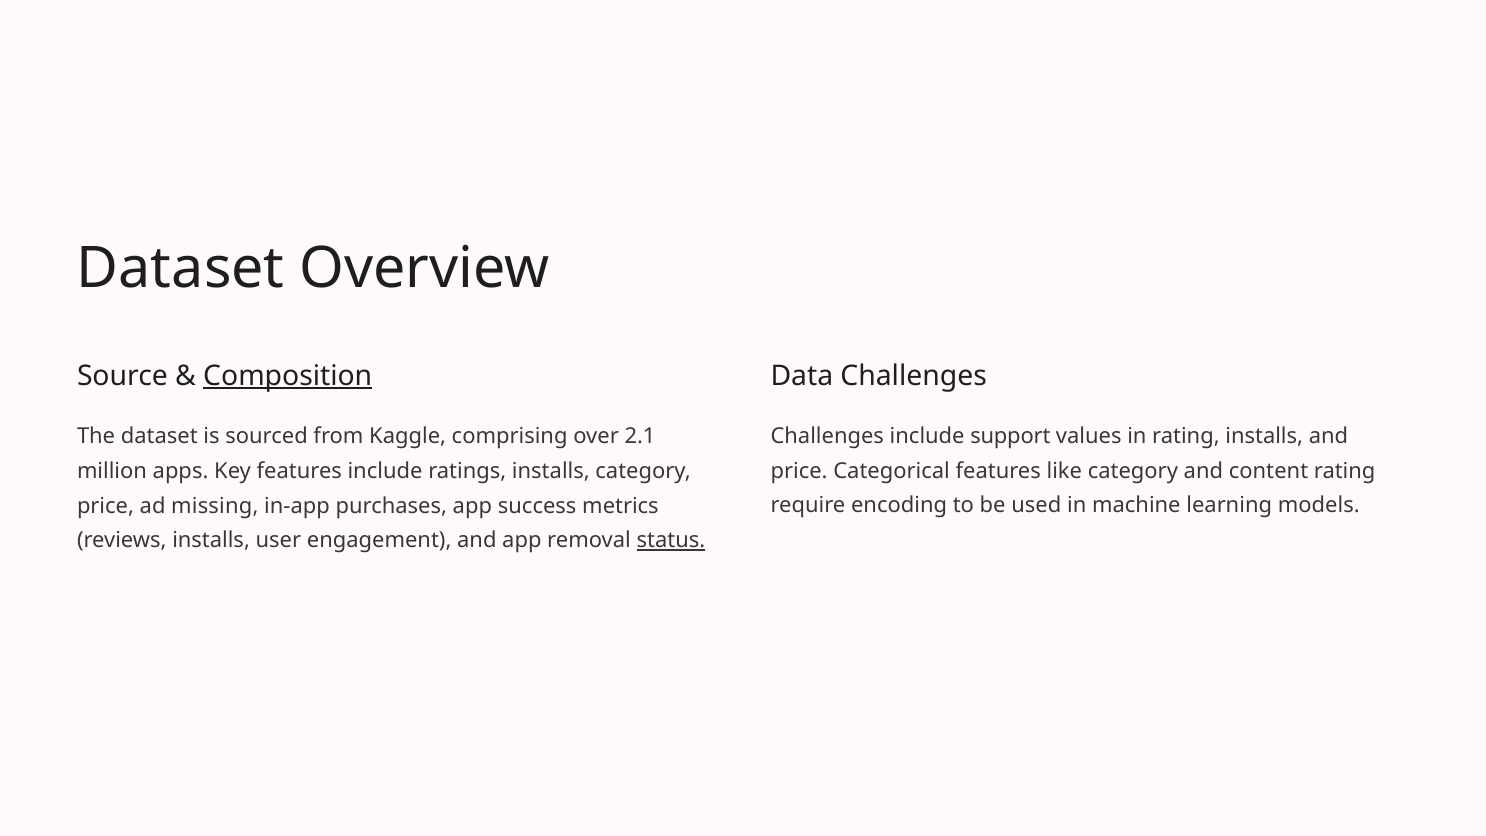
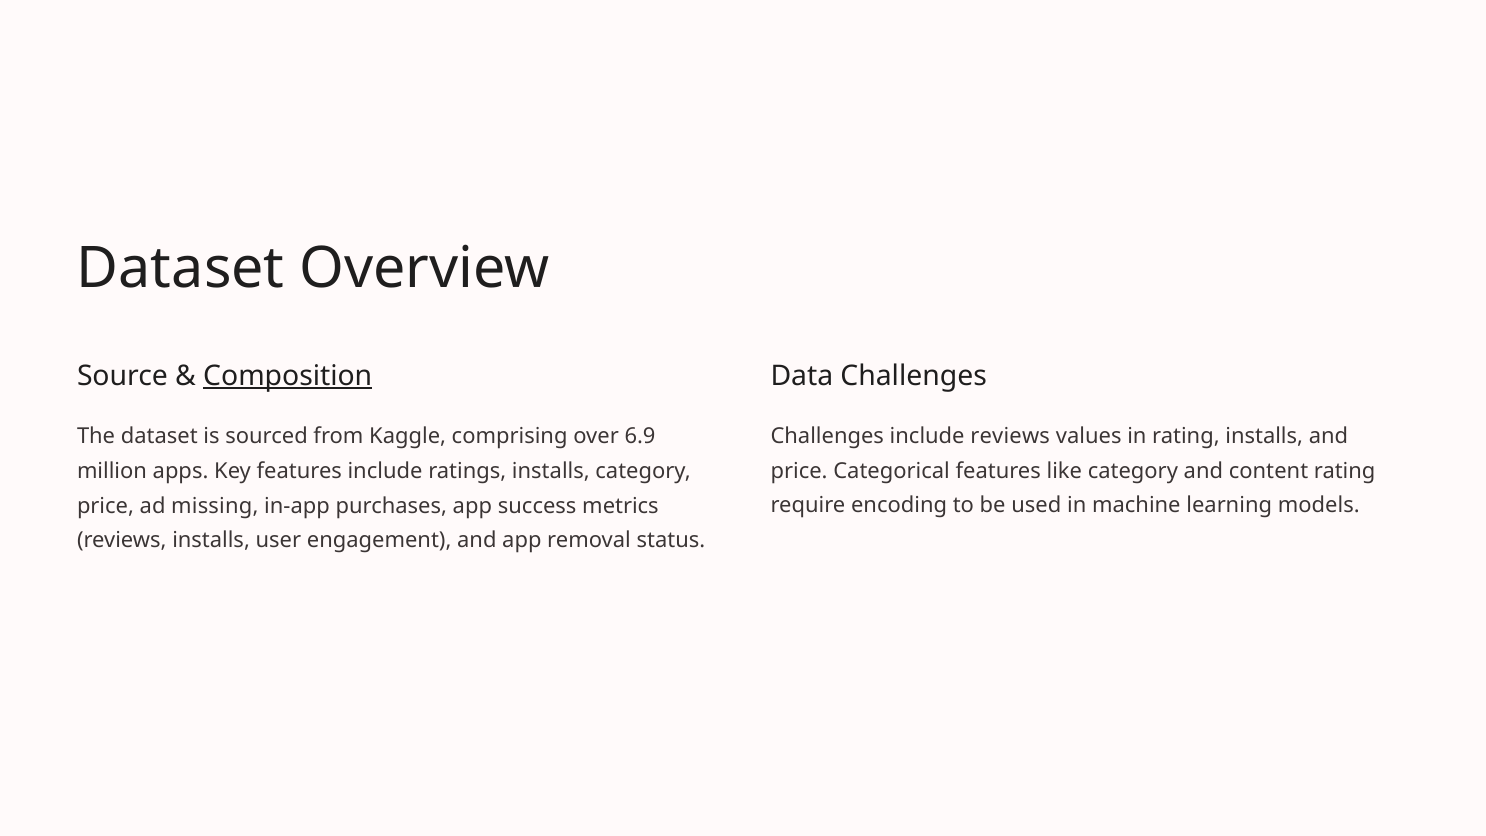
2.1: 2.1 -> 6.9 (640, 436)
include support: support -> reviews (1010, 436)
status underline: present -> none (671, 541)
